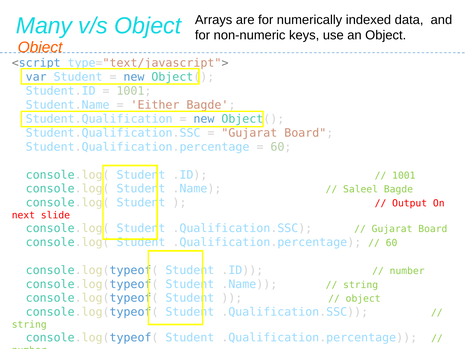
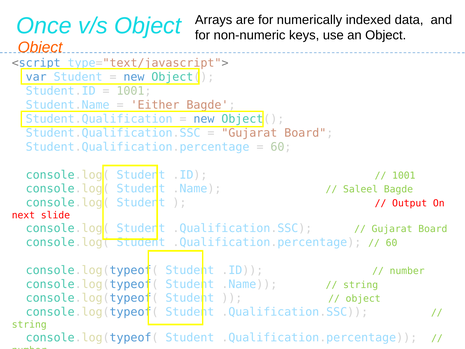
Many: Many -> Once (44, 26)
